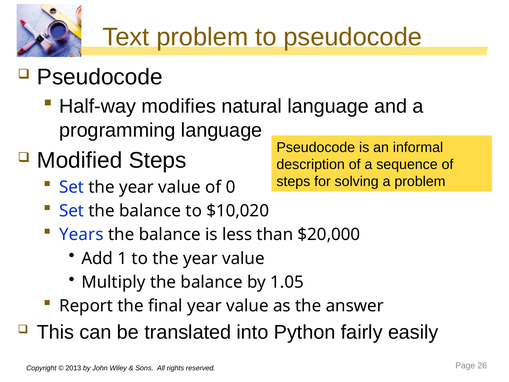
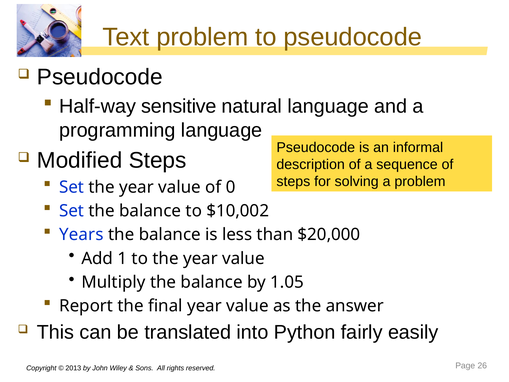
modifies: modifies -> sensitive (179, 106)
$10,020: $10,020 -> $10,002 (238, 211)
